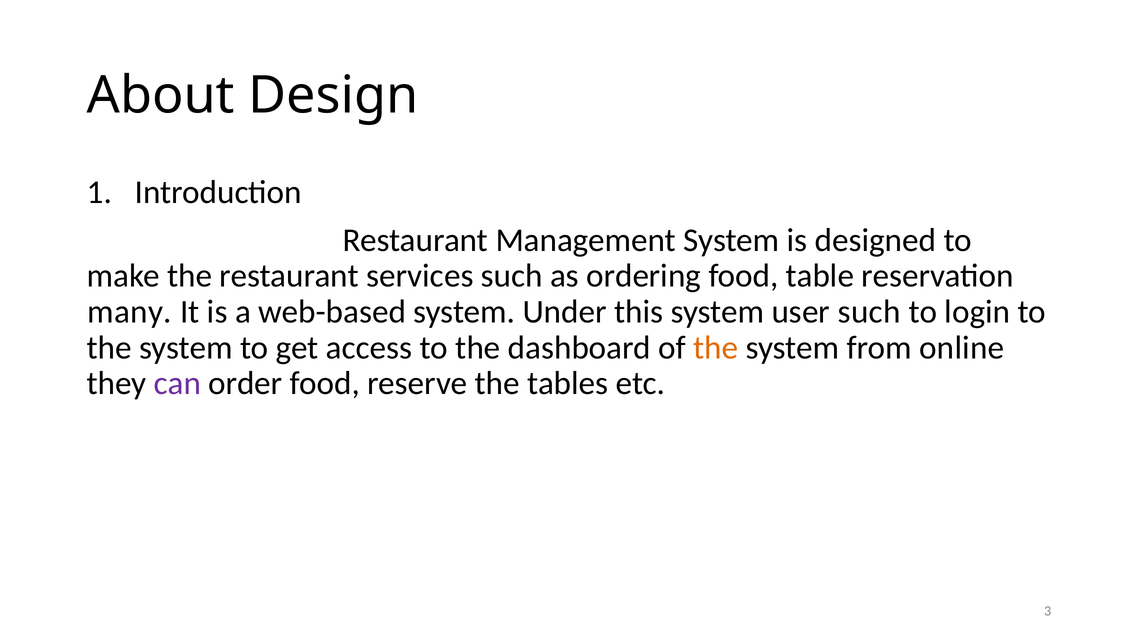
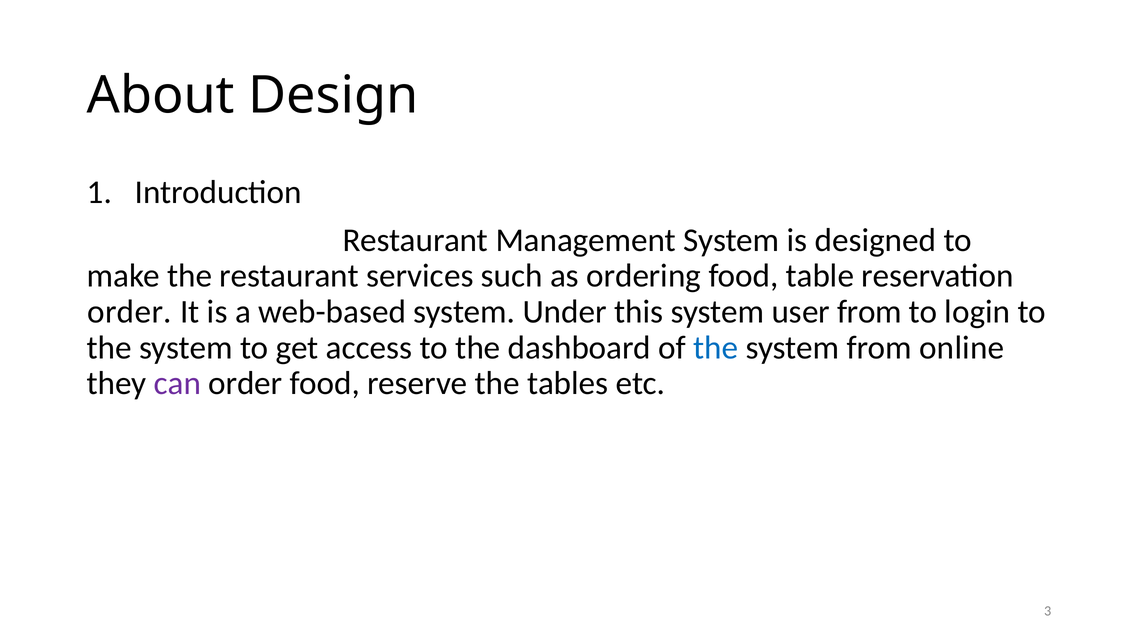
many: many -> order (130, 312)
user such: such -> from (869, 312)
the colour: orange -> blue (716, 348)
